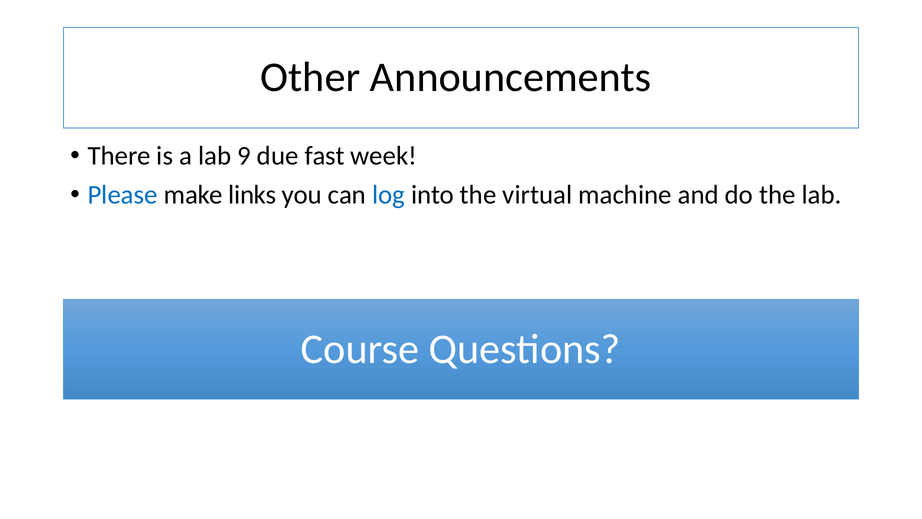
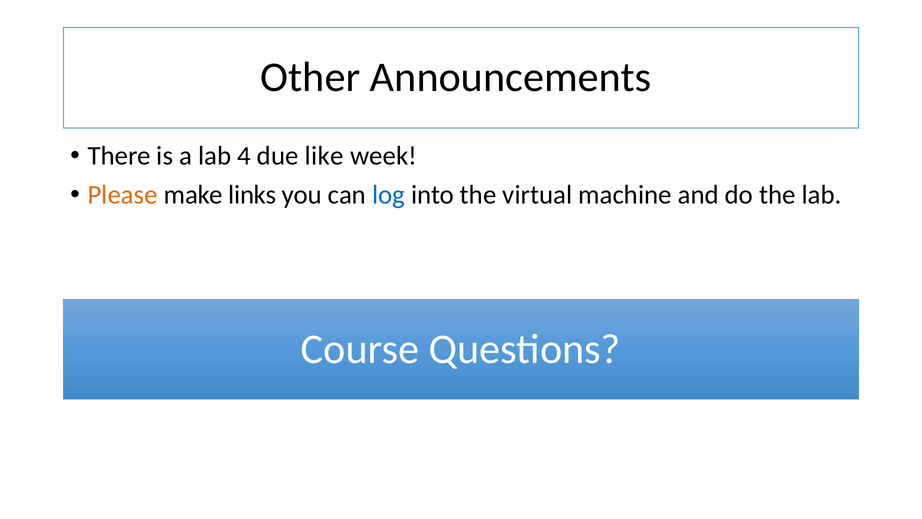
9: 9 -> 4 (244, 156)
fast: fast -> like (324, 156)
Please colour: blue -> orange (123, 195)
